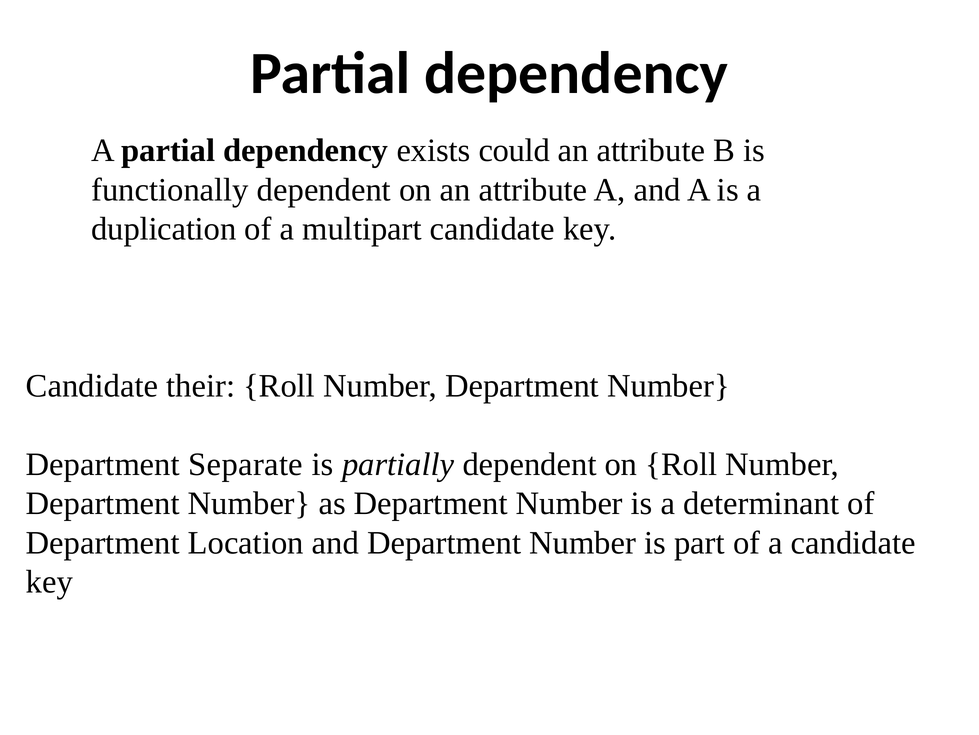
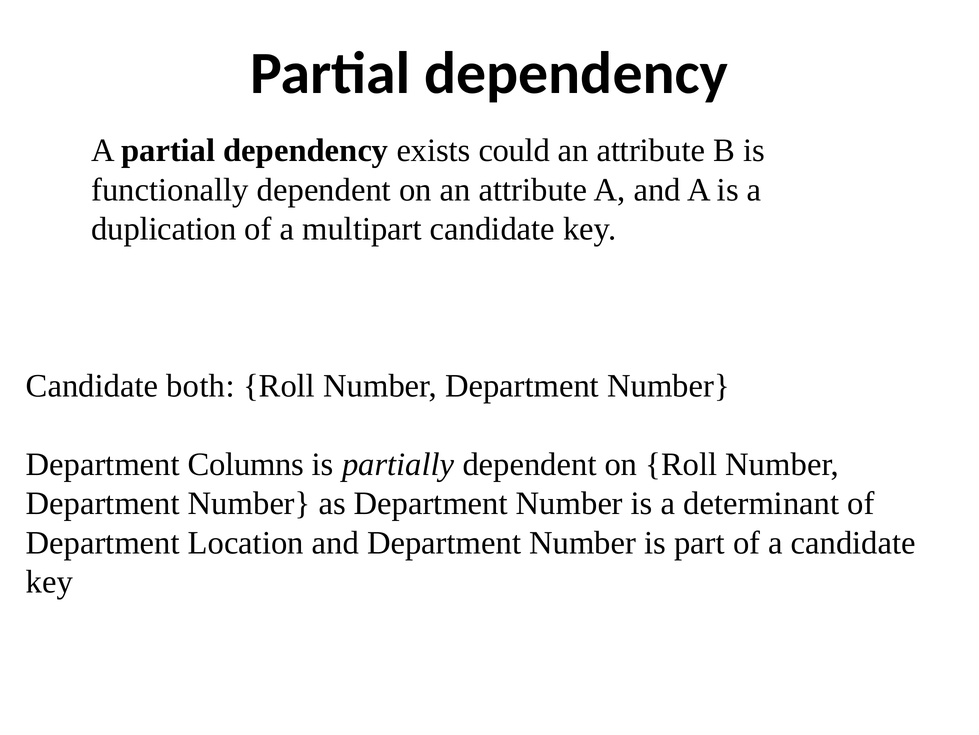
their: their -> both (200, 386)
Separate: Separate -> Columns (246, 464)
